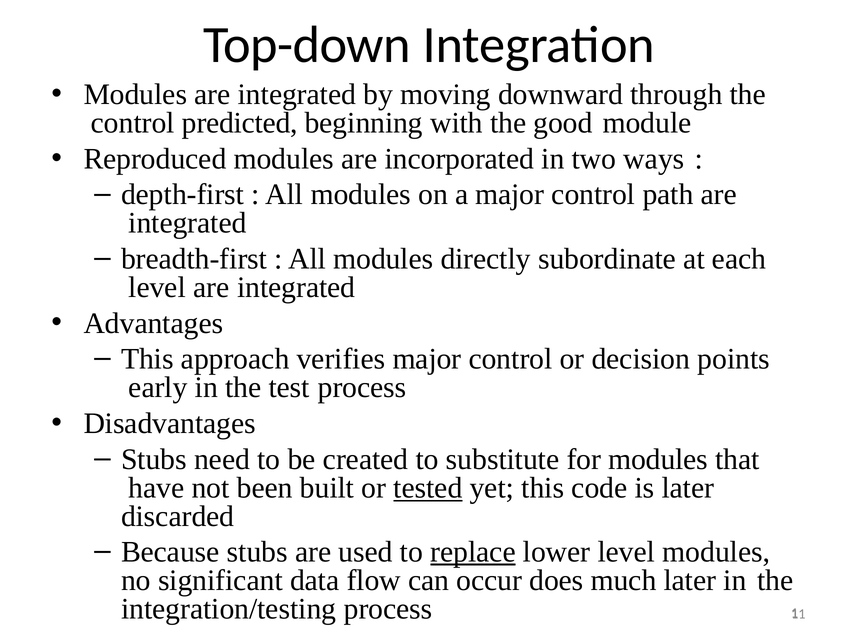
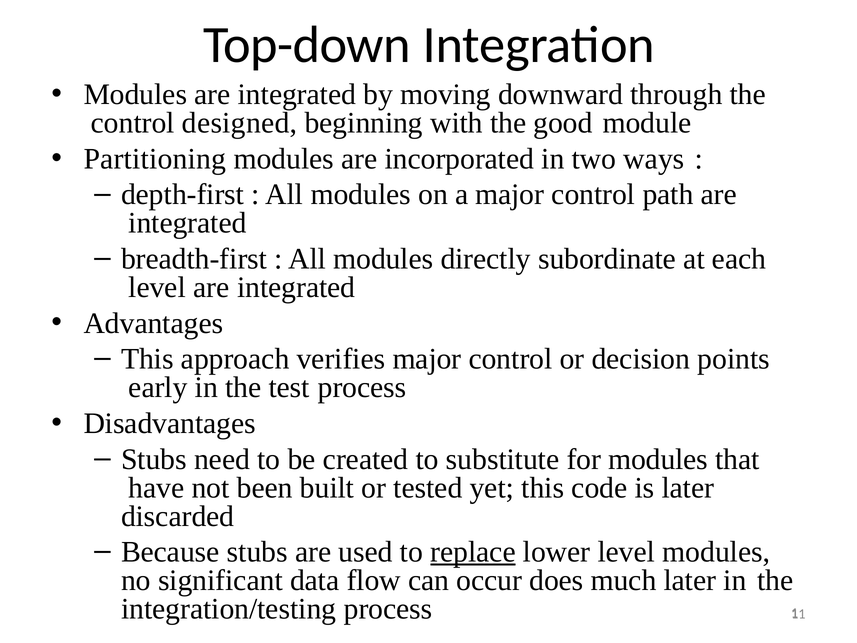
predicted: predicted -> designed (240, 123)
Reproduced: Reproduced -> Partitioning (155, 159)
tested underline: present -> none (428, 488)
